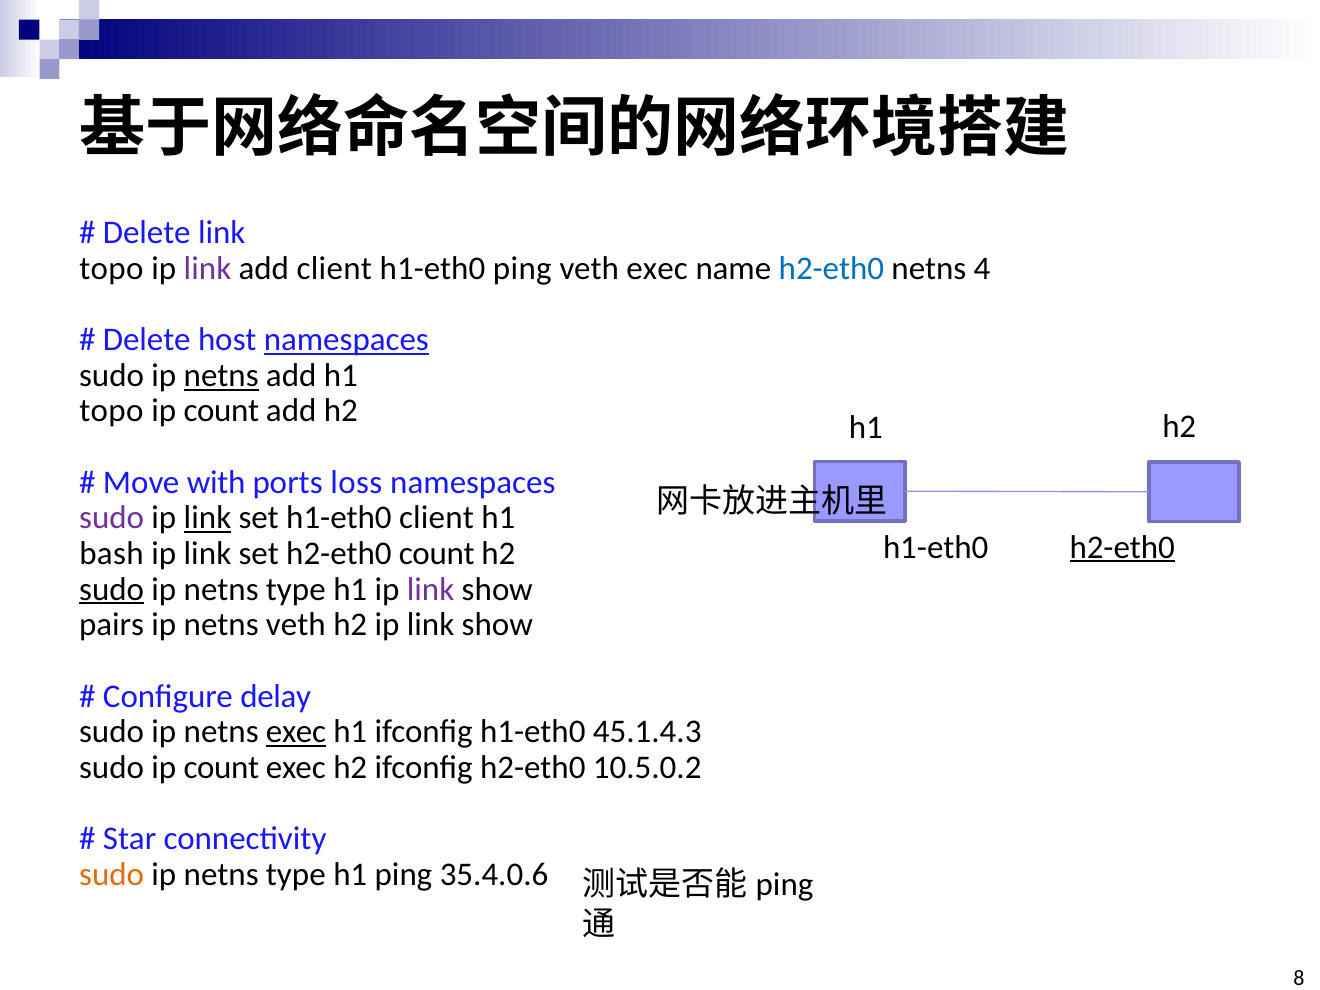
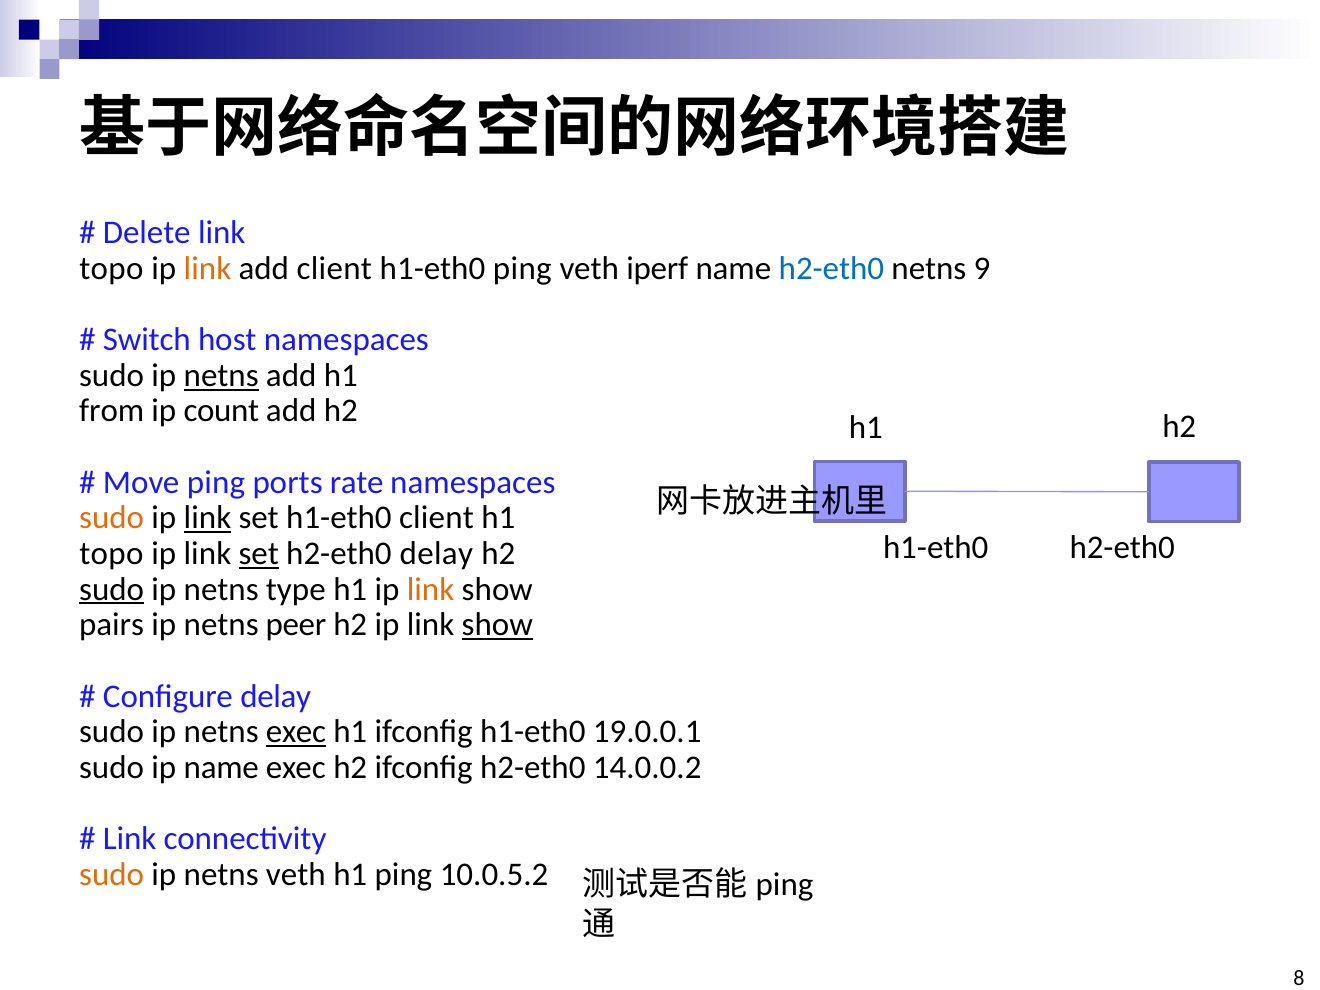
link colour: purple -> orange (207, 268)
veth exec: exec -> iperf (657, 268)
4: 4 -> 9 (982, 268)
Delete: Delete -> Switch (147, 340)
namespaces underline: present -> none (346, 340)
topo: topo -> from (112, 411)
Move with: with -> ping (216, 482)
loss: loss -> rate (357, 482)
sudo colour: purple -> orange (112, 518)
h2-eth0 underline: present -> none (1122, 547)
bash: bash -> topo (111, 554)
set underline: none -> present (259, 554)
h2-eth0 count: count -> delay (436, 554)
link colour: purple -> orange (431, 589)
netns veth: veth -> peer (296, 625)
show underline: none -> present (497, 625)
45.1.4.3: 45.1.4.3 -> 19.0.0.1 (647, 732)
sudo ip count: count -> name (221, 767)
10.5.0.2: 10.5.0.2 -> 14.0.0.2 (647, 767)
Star: Star -> Link (130, 839)
type: type -> veth (296, 874)
35.4.0.6: 35.4.0.6 -> 10.0.5.2 (494, 874)
